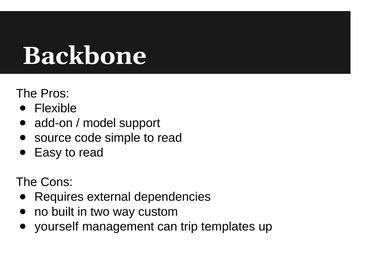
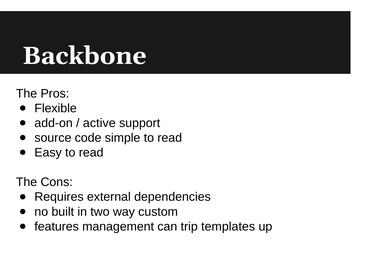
model: model -> active (99, 123)
yourself: yourself -> features (57, 226)
